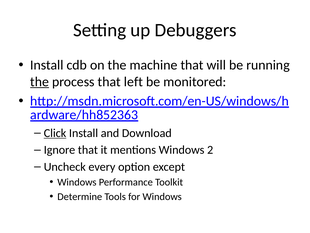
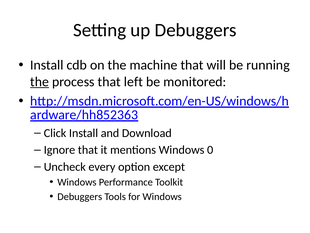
Click underline: present -> none (55, 133)
2: 2 -> 0 (210, 150)
Determine: Determine -> Debuggers (80, 196)
